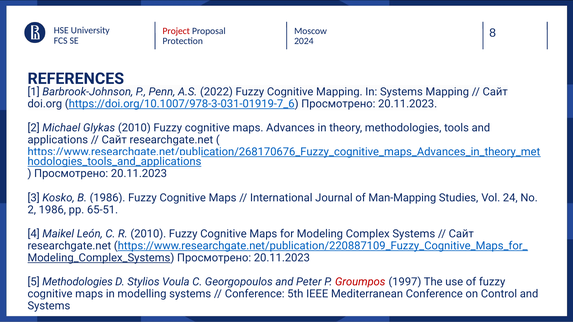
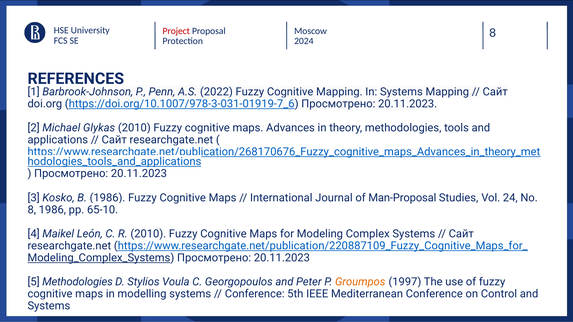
Man-Mapping: Man-Mapping -> Man-Proposal (402, 198)
2: 2 -> 8 (32, 210)
65-51: 65-51 -> 65-10 (103, 210)
Groumpos colour: red -> orange (360, 282)
